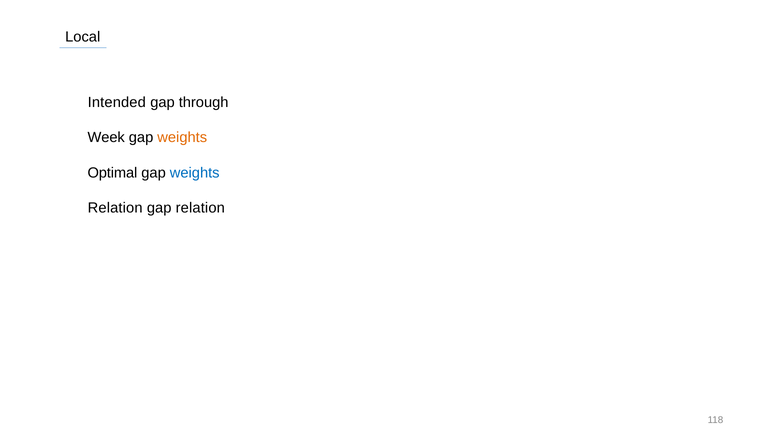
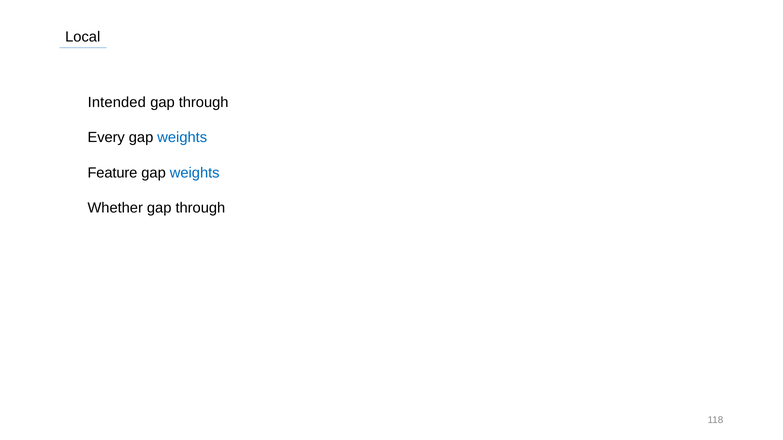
Week: Week -> Every (106, 138)
weights colour: orange -> blue (182, 138)
Optimal: Optimal -> Feature (112, 173)
Relation: Relation -> Whether (115, 208)
relation: relation -> through (200, 208)
